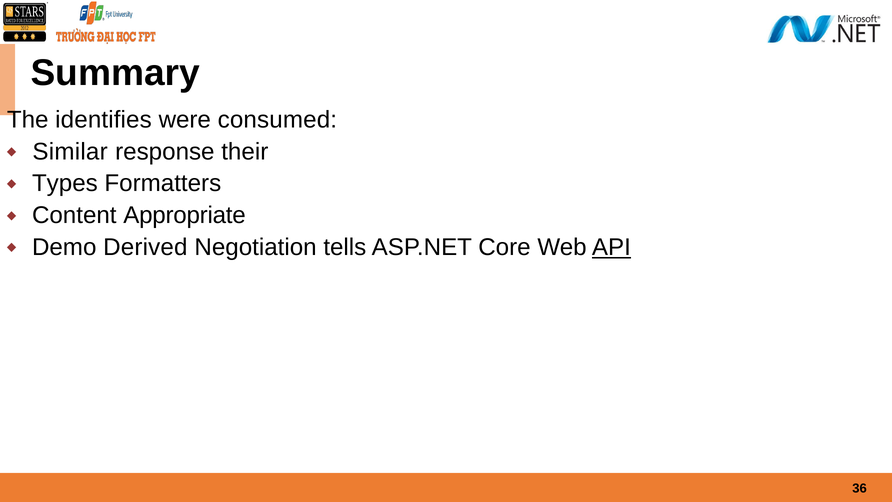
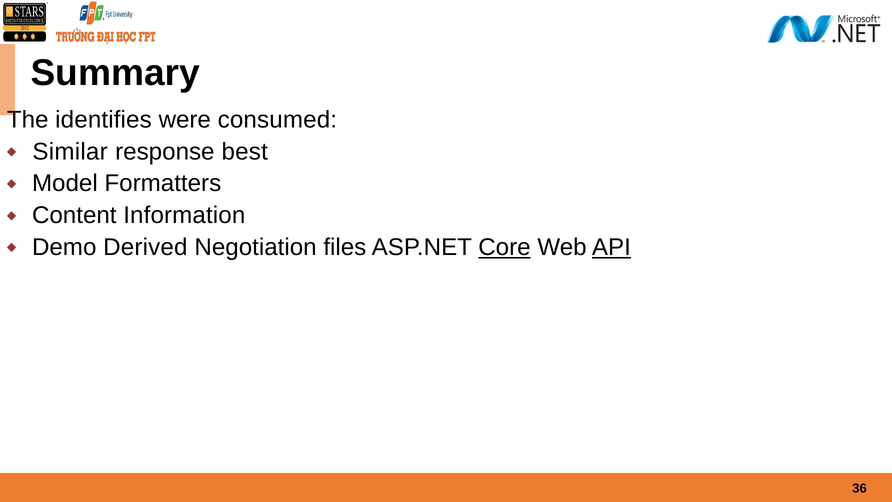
their: their -> best (245, 151)
Types: Types -> Model (65, 183)
Appropriate: Appropriate -> Information (184, 215)
tells: tells -> files (345, 247)
Core underline: none -> present (504, 247)
